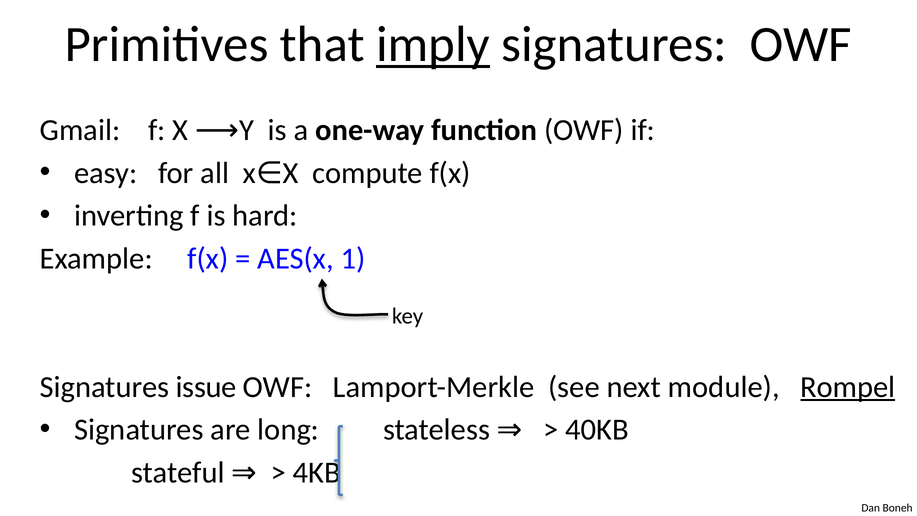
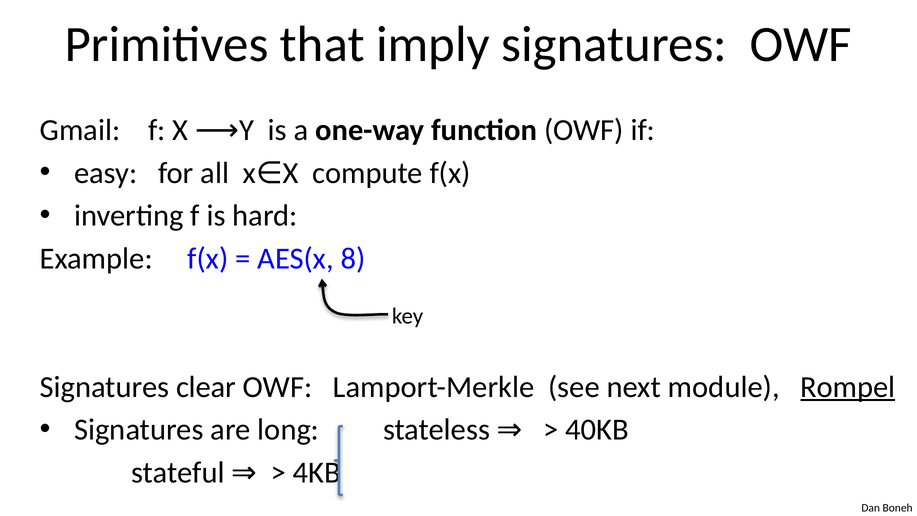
imply underline: present -> none (433, 45)
1: 1 -> 8 (353, 258)
issue: issue -> clear (206, 387)
